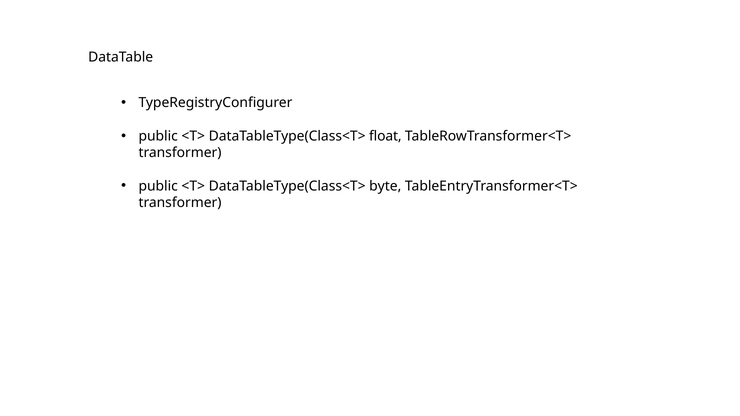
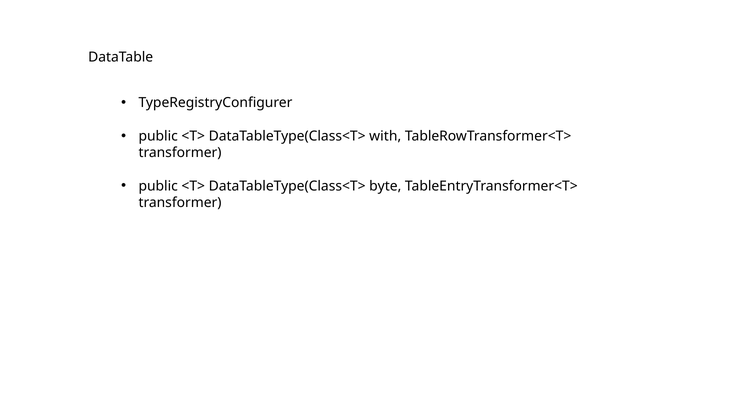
float: float -> with (385, 136)
